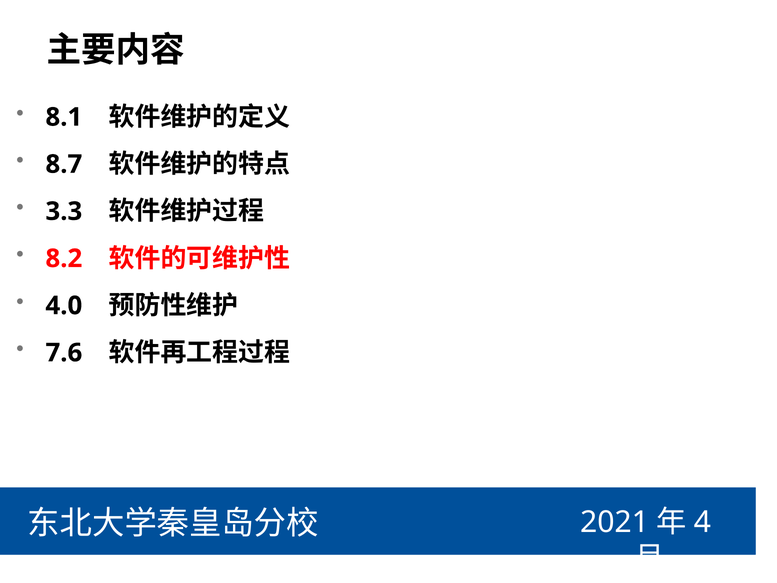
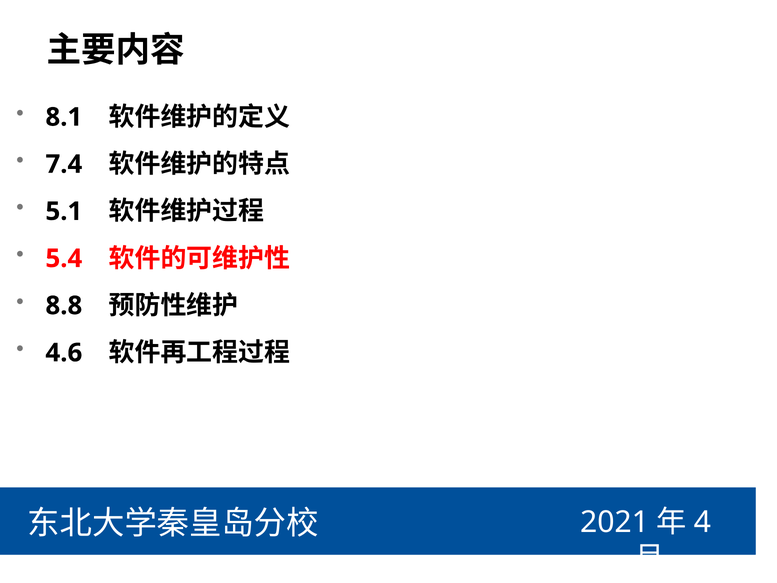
8.7: 8.7 -> 7.4 (64, 164)
3.3: 3.3 -> 5.1 (64, 211)
8.2: 8.2 -> 5.4 (64, 258)
4.0: 4.0 -> 8.8 (64, 306)
7.6: 7.6 -> 4.6 (64, 353)
